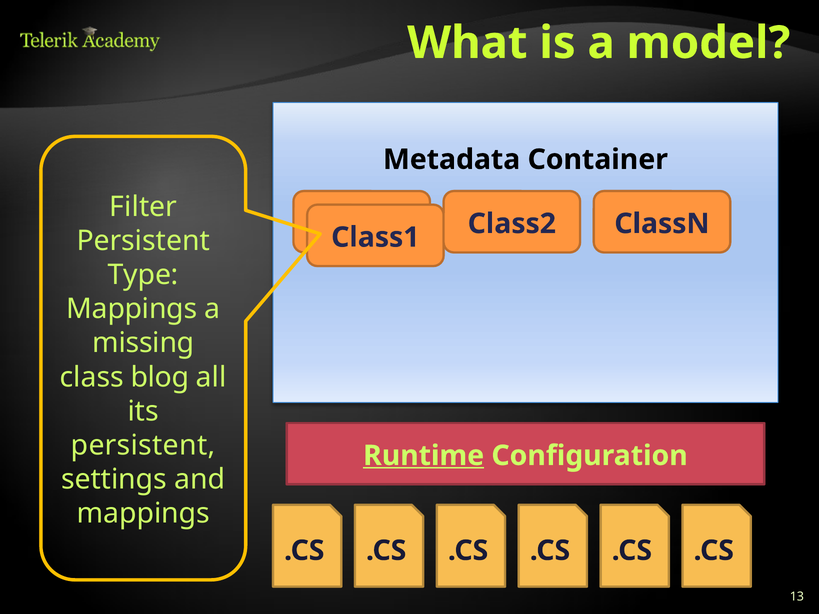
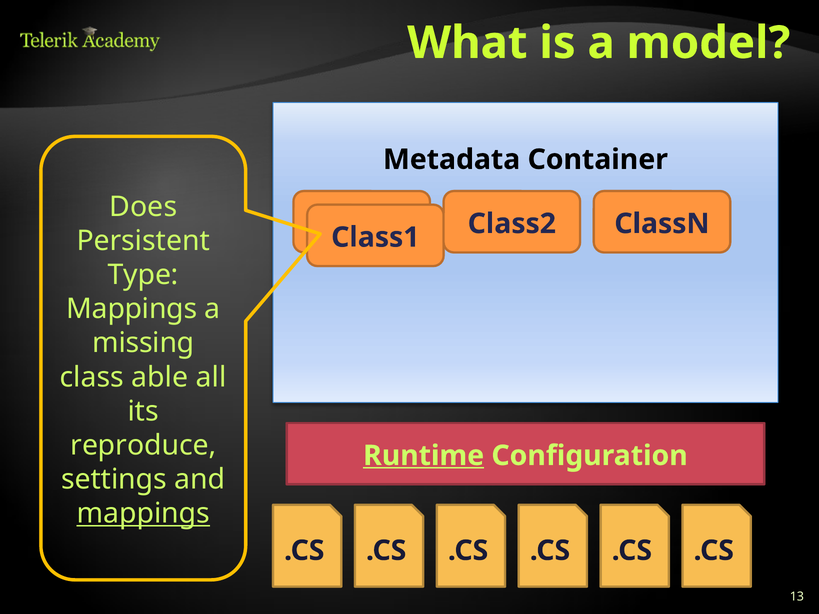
Filter: Filter -> Does (143, 207)
blog: blog -> able (160, 377)
persistent: persistent -> reproduce (143, 446)
mappings underline: none -> present (143, 514)
